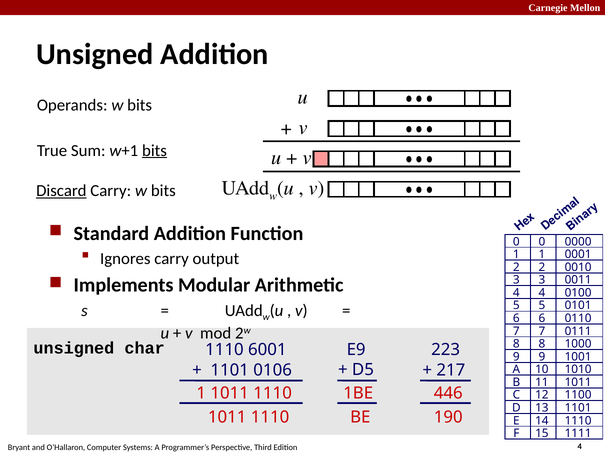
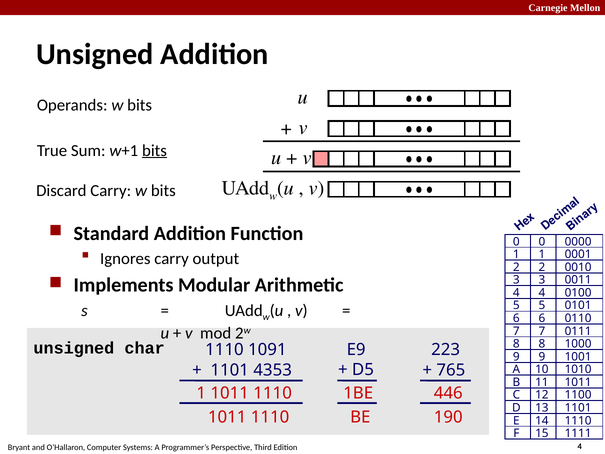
Discard underline: present -> none (61, 191)
6001: 6001 -> 1091 (267, 350)
0106: 0106 -> 4353 (273, 370)
217: 217 -> 765 (451, 370)
